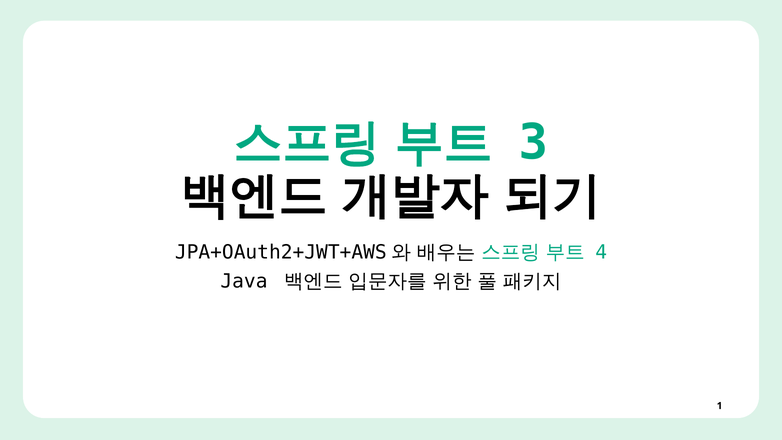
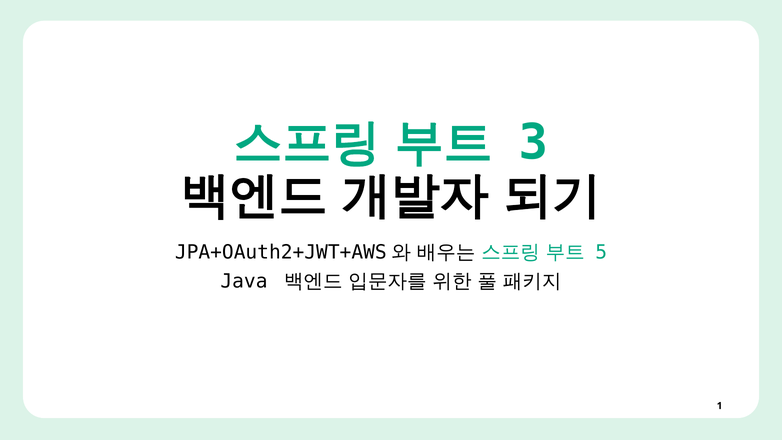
4: 4 -> 5 (601, 252)
